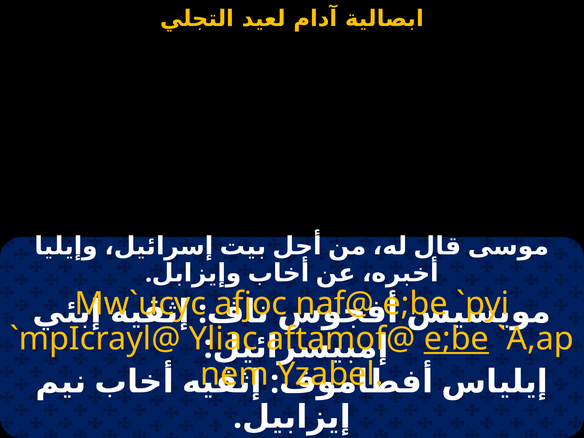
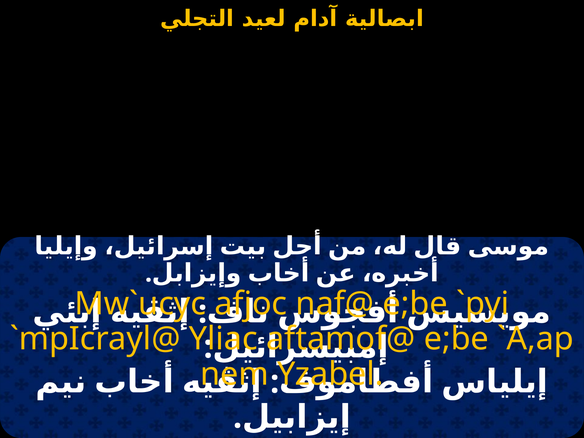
e;be underline: present -> none (456, 339)
